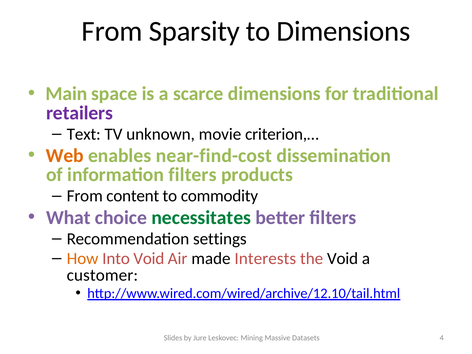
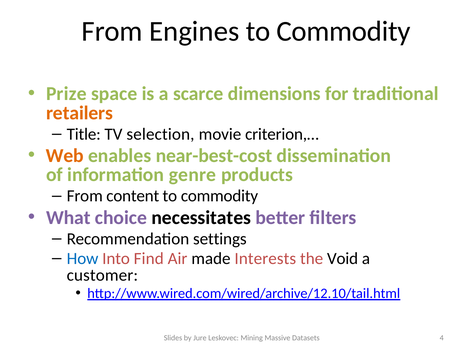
Sparsity: Sparsity -> Engines (194, 31)
Dimensions: Dimensions -> Commodity (343, 31)
Main: Main -> Prize (66, 94)
retailers colour: purple -> orange (80, 113)
Text: Text -> Title (84, 134)
unknown: unknown -> selection (160, 134)
near-find-cost: near-find-cost -> near-best-cost (214, 156)
information filters: filters -> genre (192, 175)
necessitates colour: green -> black (201, 218)
How colour: orange -> blue (83, 259)
Into Void: Void -> Find (149, 259)
